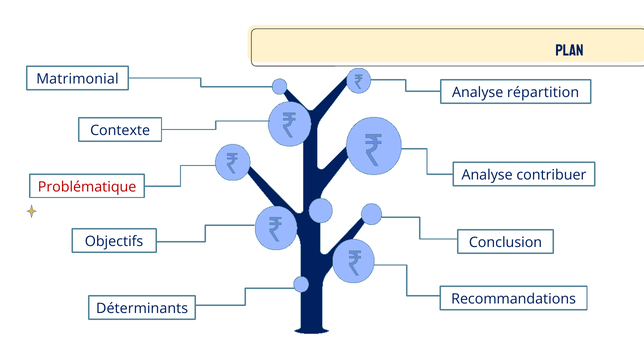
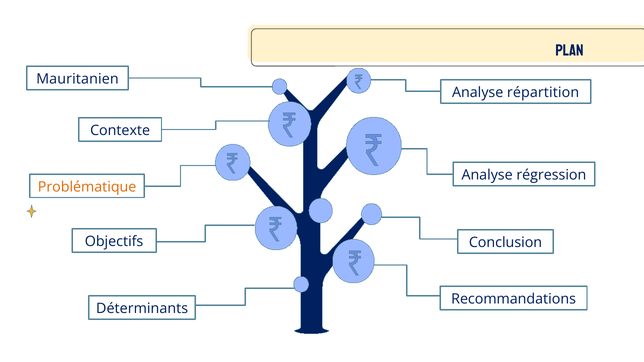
Matrimonial: Matrimonial -> Mauritanien (77, 79)
contribuer: contribuer -> régression (551, 175)
Problématique colour: red -> orange (87, 187)
